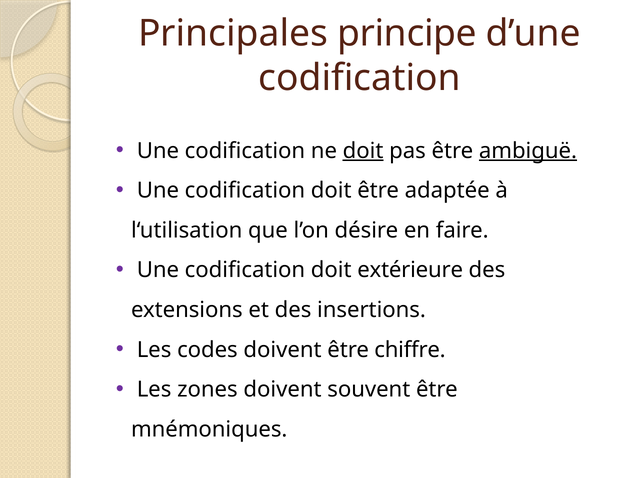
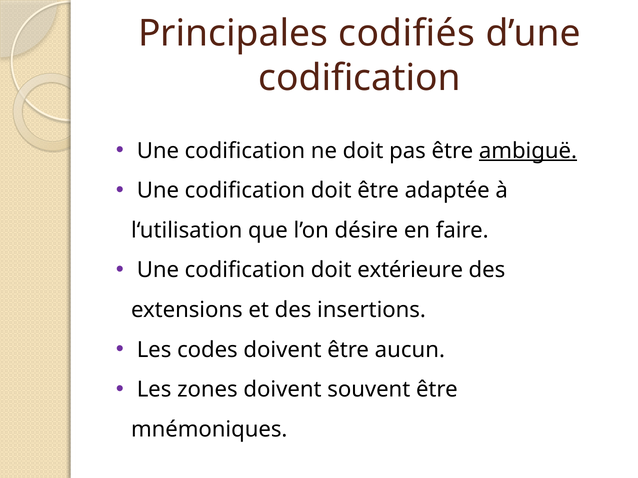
principe: principe -> codifiés (407, 33)
doit underline: present -> none (363, 151)
chiffre: chiffre -> aucun (410, 350)
